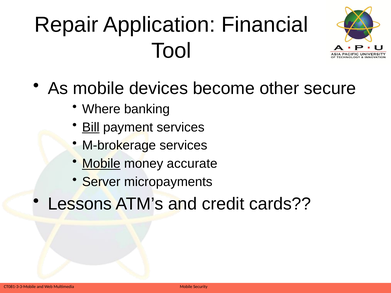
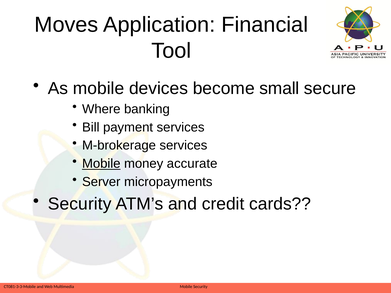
Repair: Repair -> Moves (66, 25)
other: other -> small (279, 89)
Bill underline: present -> none (91, 127)
Lessons: Lessons -> Security (80, 204)
